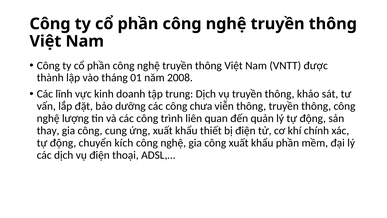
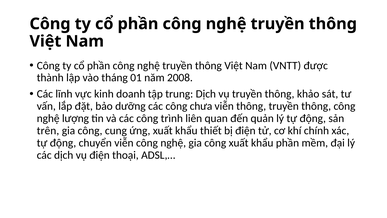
thay: thay -> trên (48, 130)
chuyển kích: kích -> viễn (124, 143)
